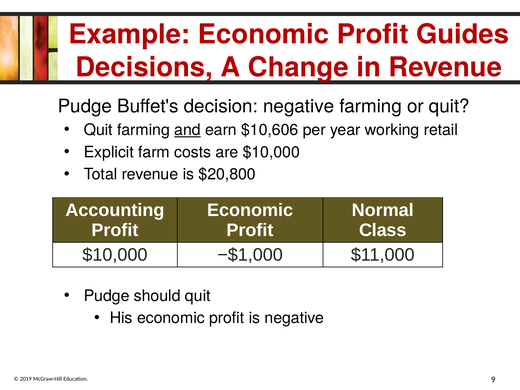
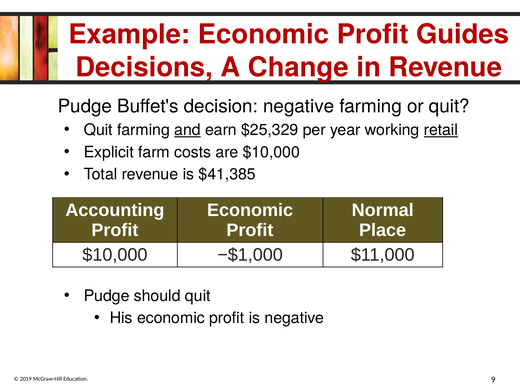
$10,606: $10,606 -> $25,329 (270, 130)
retail underline: none -> present (441, 130)
$20,800: $20,800 -> $41,385 (227, 174)
Class: Class -> Place (383, 230)
